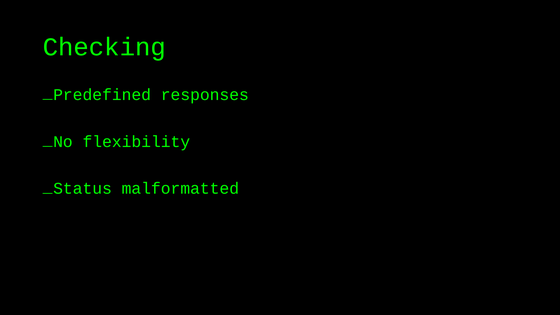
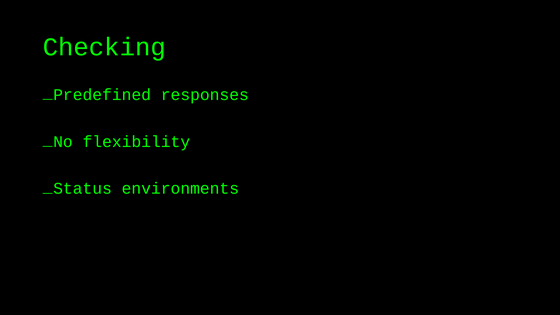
malformatted: malformatted -> environments (180, 189)
